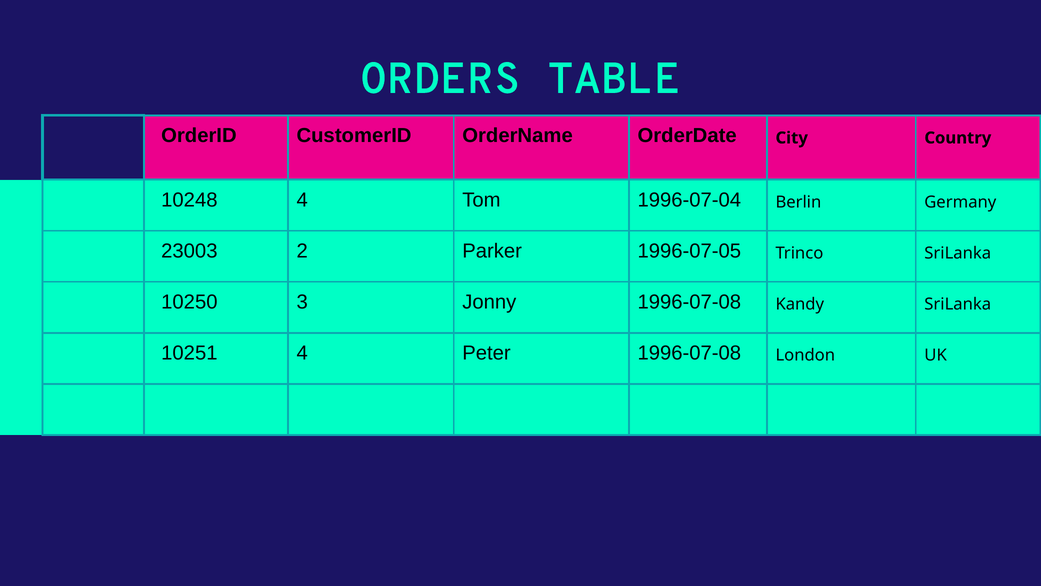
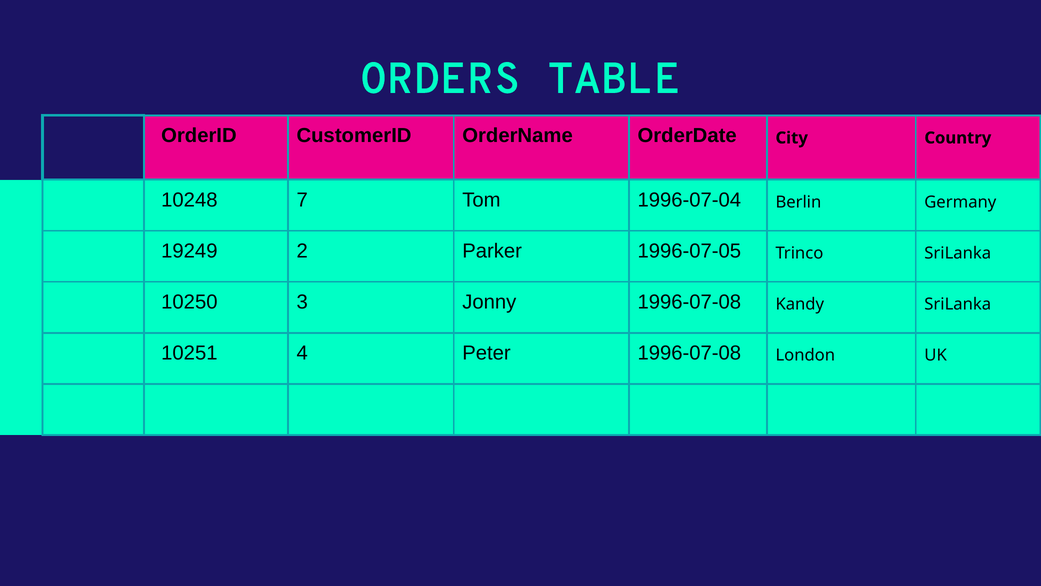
10248 4: 4 -> 7 (302, 200)
23003: 23003 -> 19249 (189, 251)
